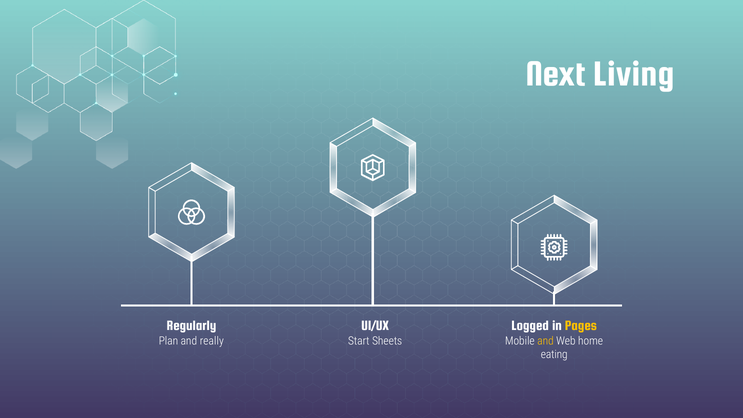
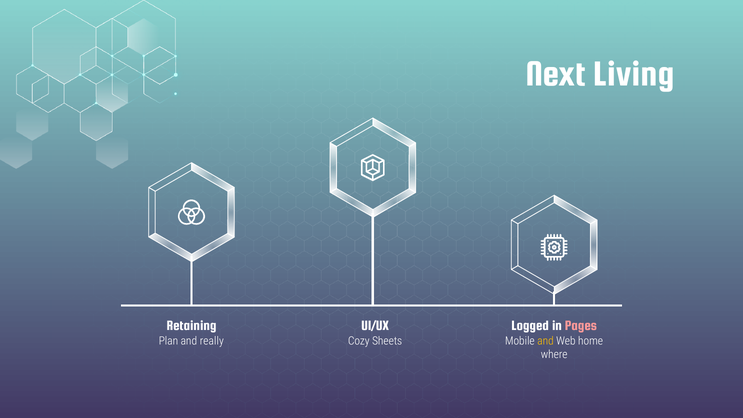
Regularly: Regularly -> Retaining (192, 326)
Pages colour: yellow -> pink (581, 326)
Start: Start -> Cozy (359, 341)
eating: eating -> where (554, 354)
